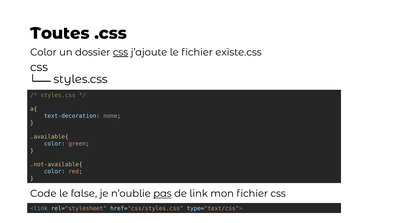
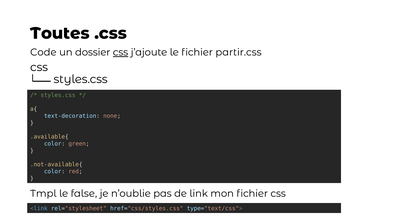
Color: Color -> Code (43, 52)
existe.css: existe.css -> partir.css (239, 52)
Code: Code -> Tmpl (43, 193)
pas underline: present -> none (162, 193)
